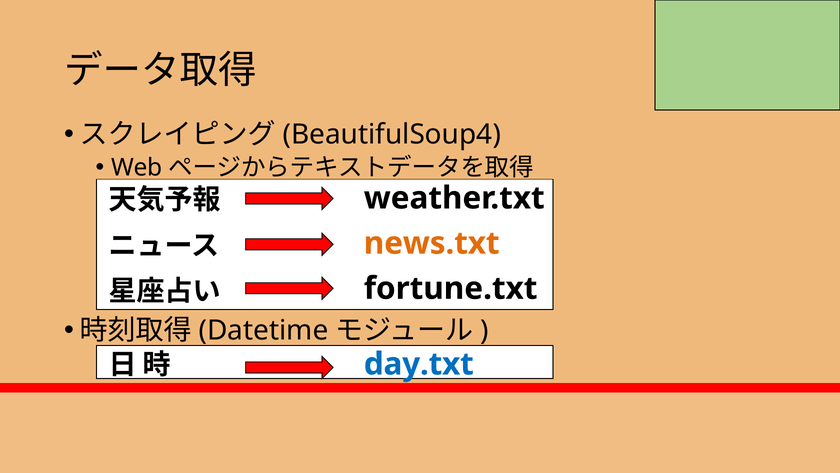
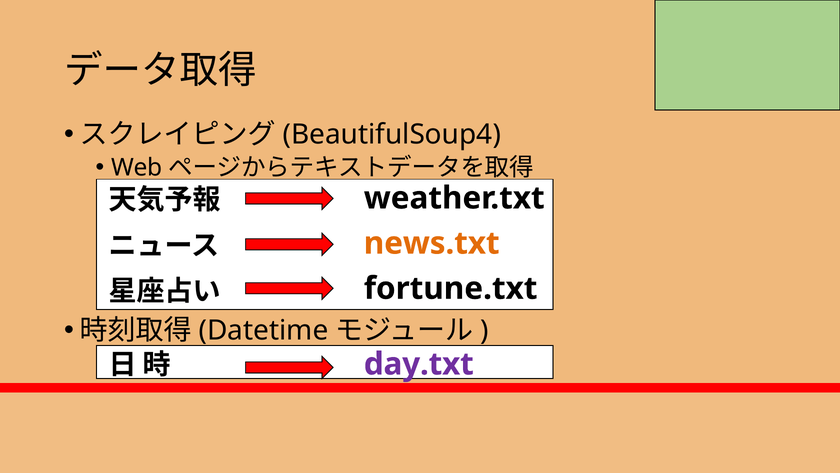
day.txt colour: blue -> purple (419, 364)
